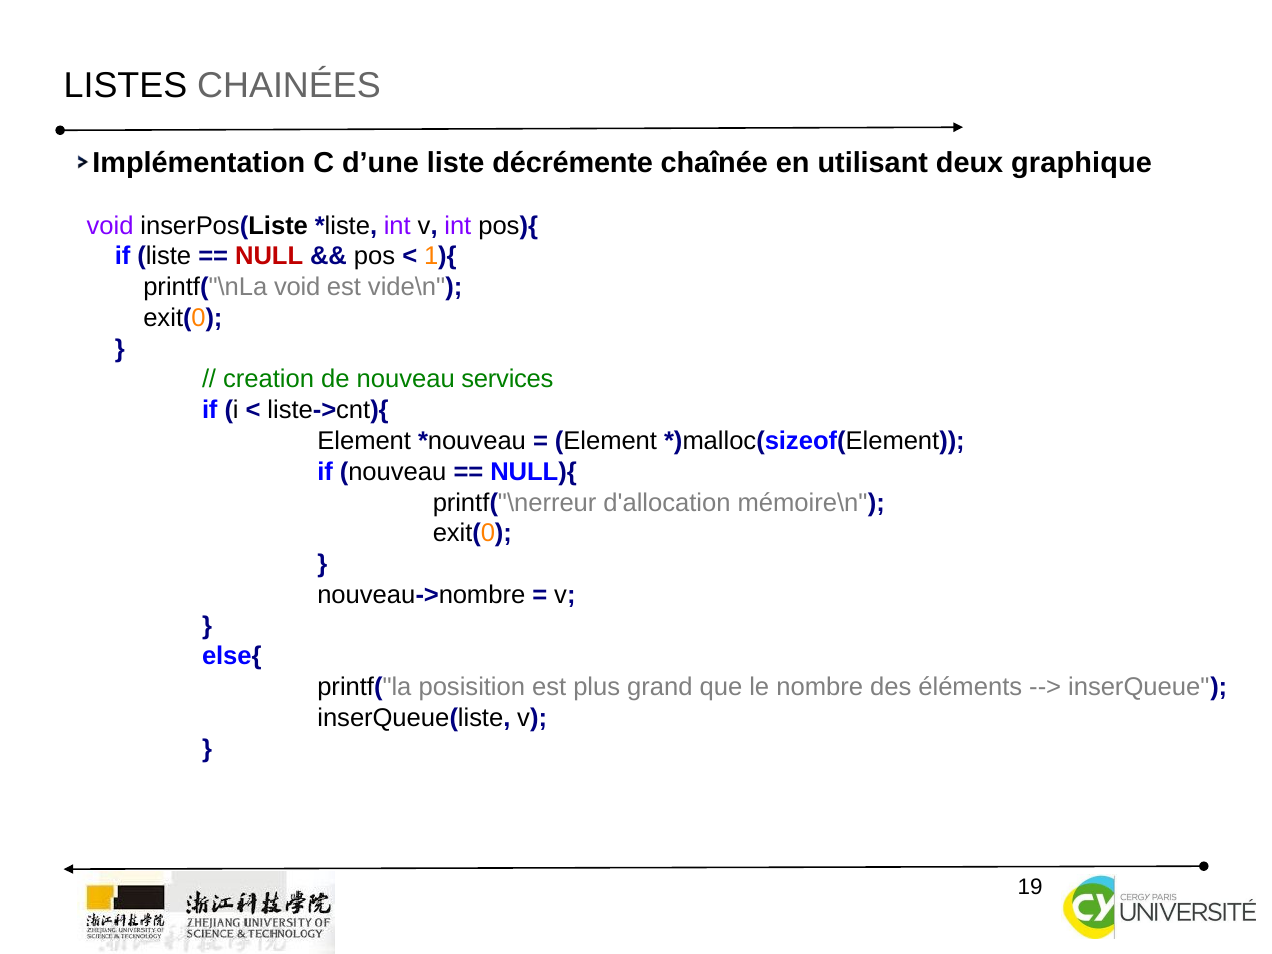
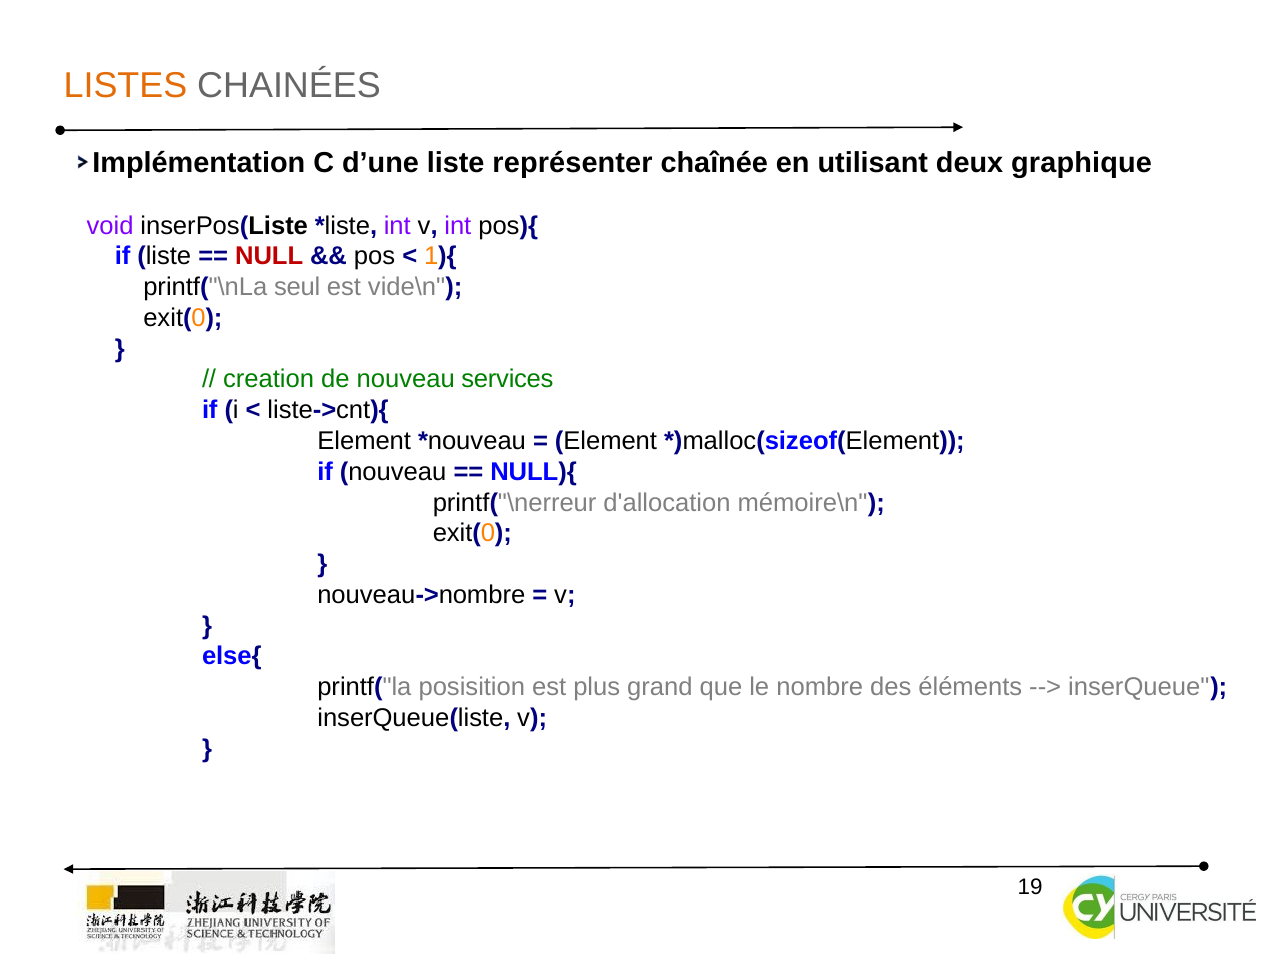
LISTES colour: black -> orange (125, 86)
décrémente: décrémente -> représenter (573, 163)
printf("\nLa void: void -> seul (297, 287)
